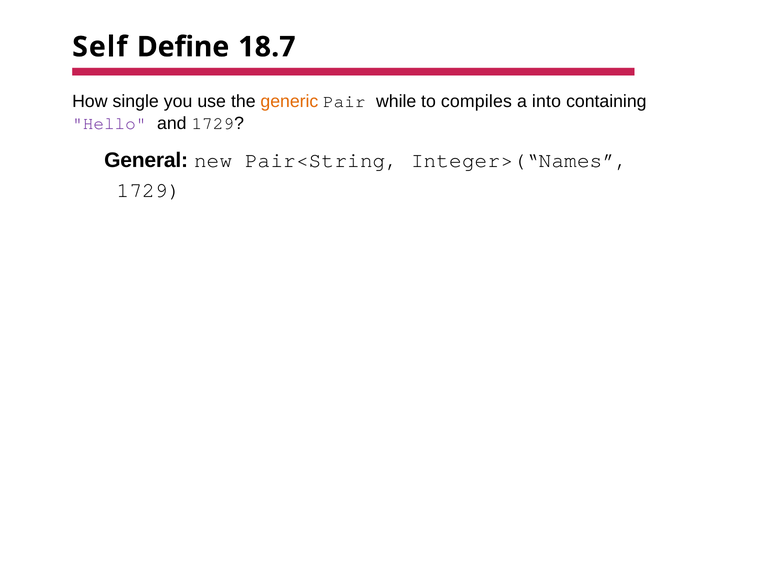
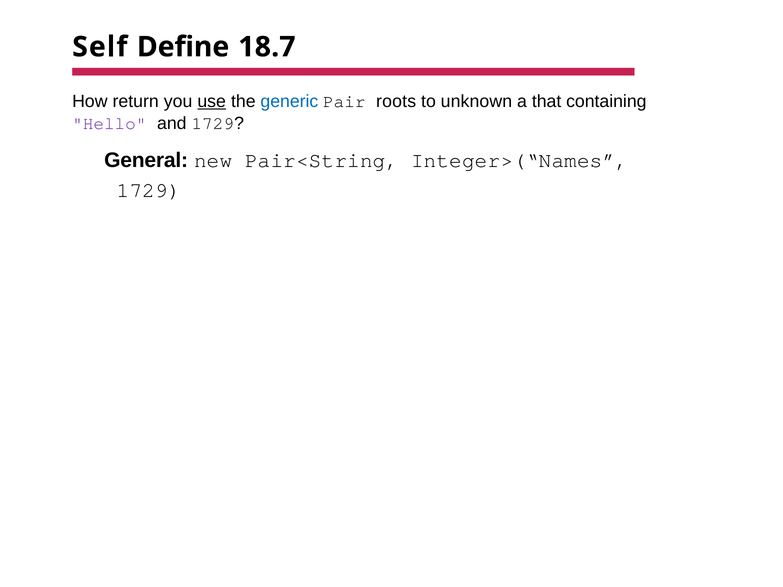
single: single -> return (136, 101)
use underline: none -> present (212, 101)
generic colour: orange -> blue (289, 101)
while: while -> roots (396, 101)
compiles: compiles -> unknown (476, 101)
into: into -> that (547, 101)
